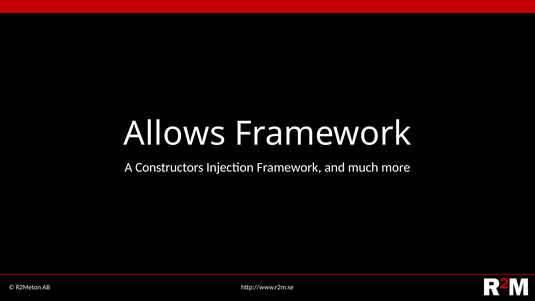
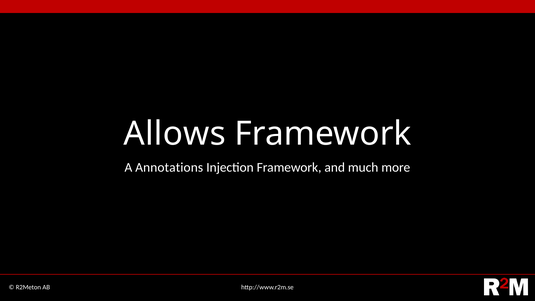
Constructors: Constructors -> Annotations (169, 167)
